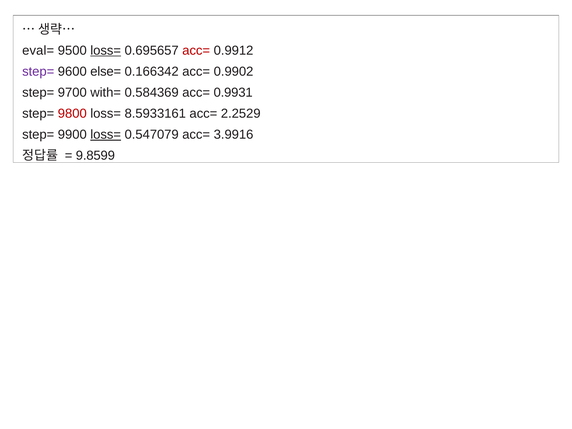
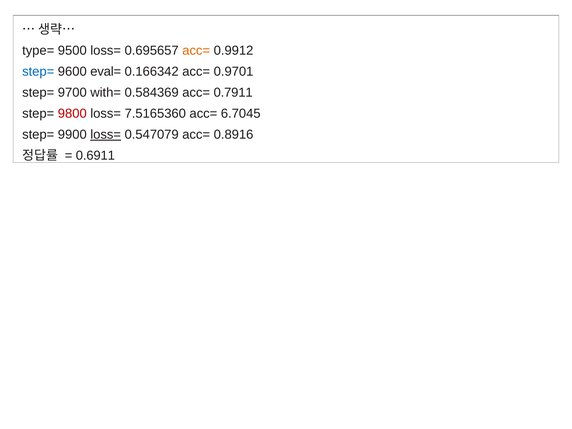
eval=: eval= -> type= (38, 50)
loss= underline: present -> none (106, 50)
acc= colour: red -> orange (196, 50)
step= colour: purple -> blue (38, 72)
else=: else= -> eval= (106, 72)
0.9902: 0.9902 -> 0.9701 (234, 72)
0.9931: 0.9931 -> 0.7911 (233, 93)
8.5933161: 8.5933161 -> 7.5165360 (155, 114)
2.2529: 2.2529 -> 6.7045 (241, 114)
3.9916: 3.9916 -> 0.8916 (234, 135)
9.8599: 9.8599 -> 0.6911 (95, 156)
